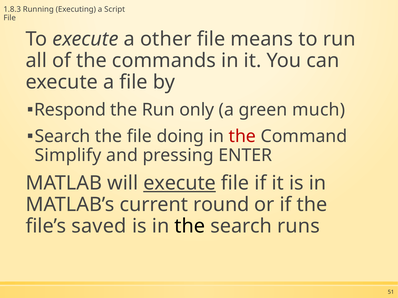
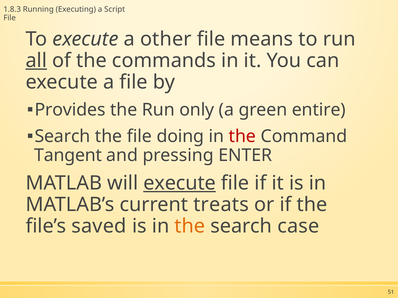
all underline: none -> present (36, 61)
Respond: Respond -> Provides (70, 110)
much: much -> entire (319, 110)
Simplify: Simplify -> Tangent (68, 156)
round: round -> treats (221, 205)
the colour: black -> orange (190, 226)
runs: runs -> case (298, 226)
